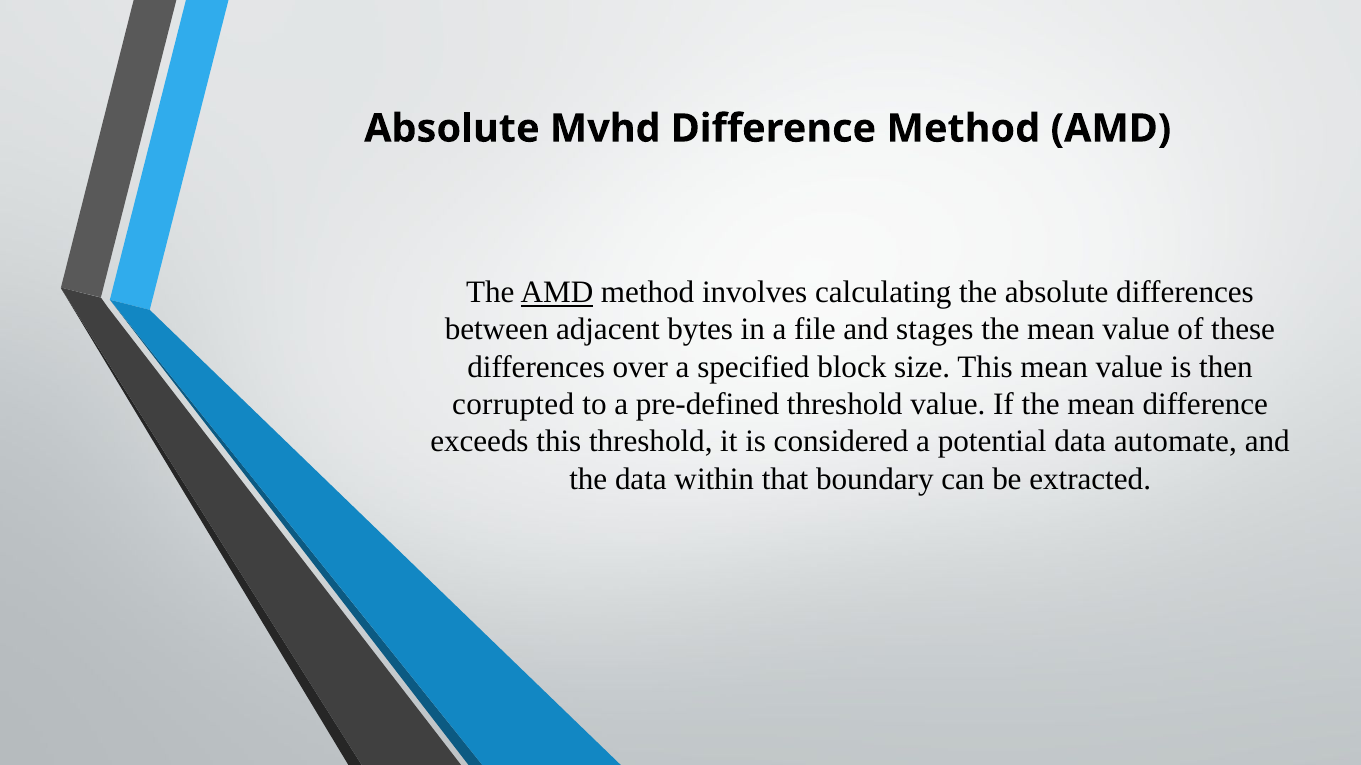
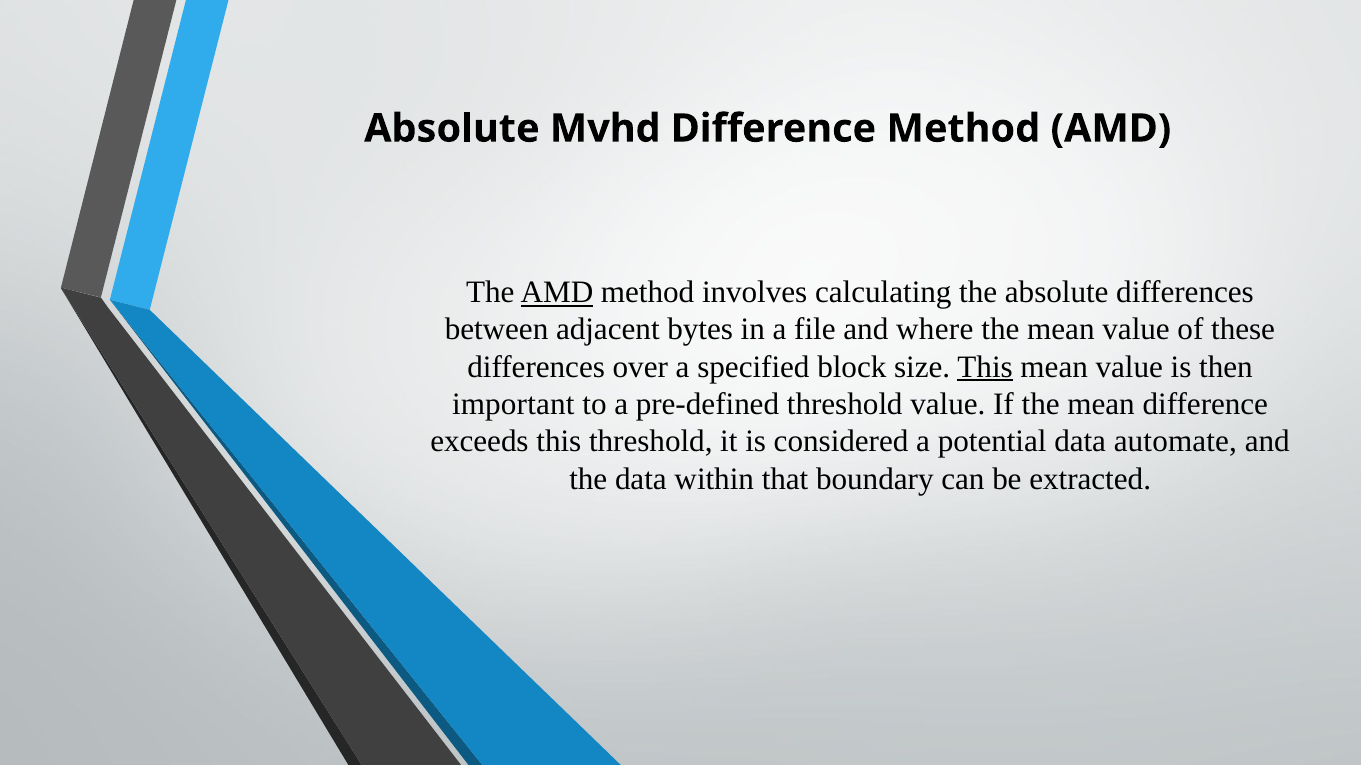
stages: stages -> where (935, 330)
This underline: none -> present (985, 367)
corrupted: corrupted -> important (513, 405)
